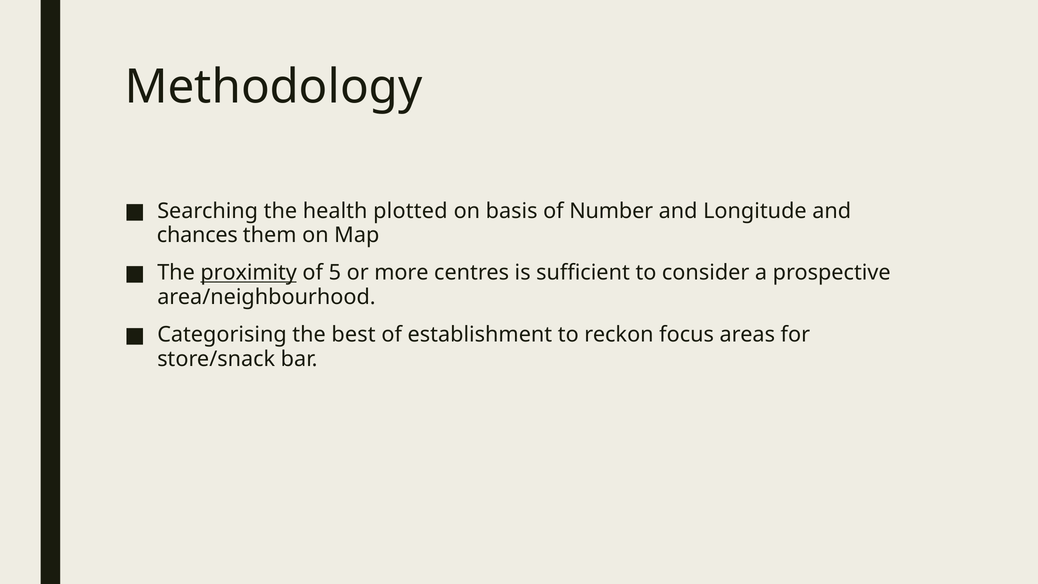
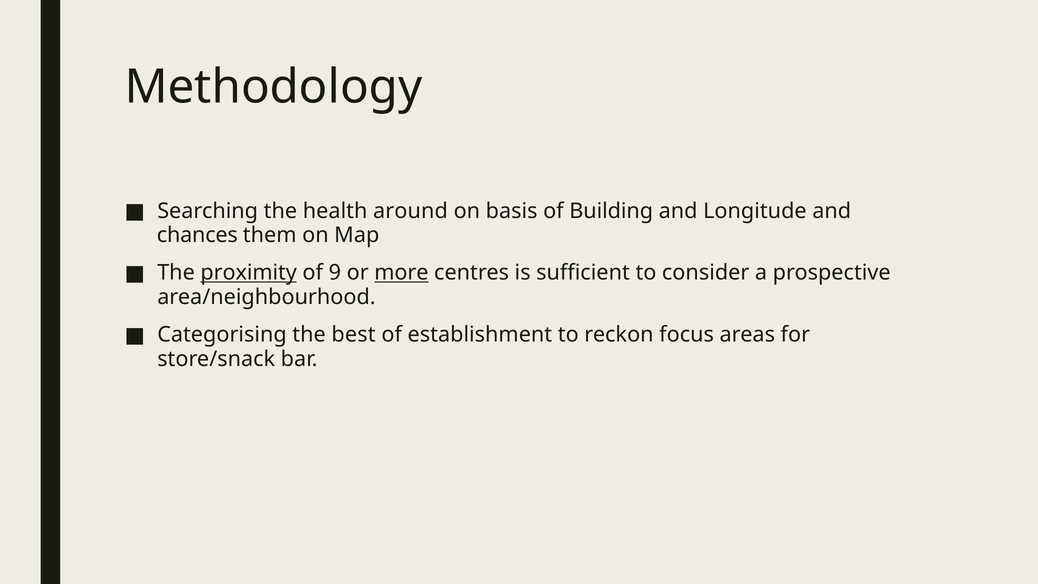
plotted: plotted -> around (410, 211)
Number: Number -> Building (611, 211)
5: 5 -> 9 (335, 273)
more underline: none -> present (401, 273)
